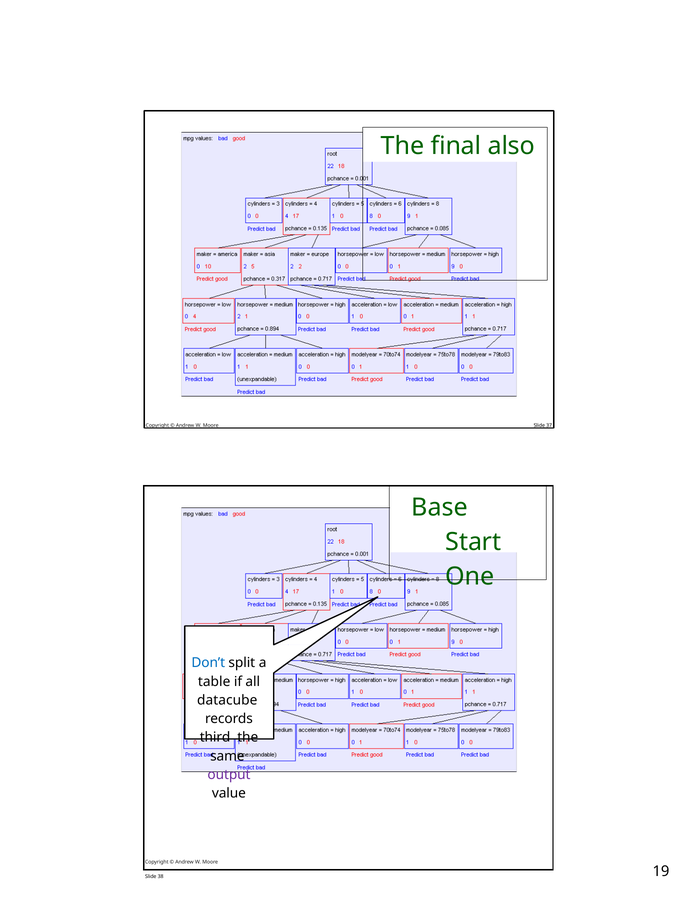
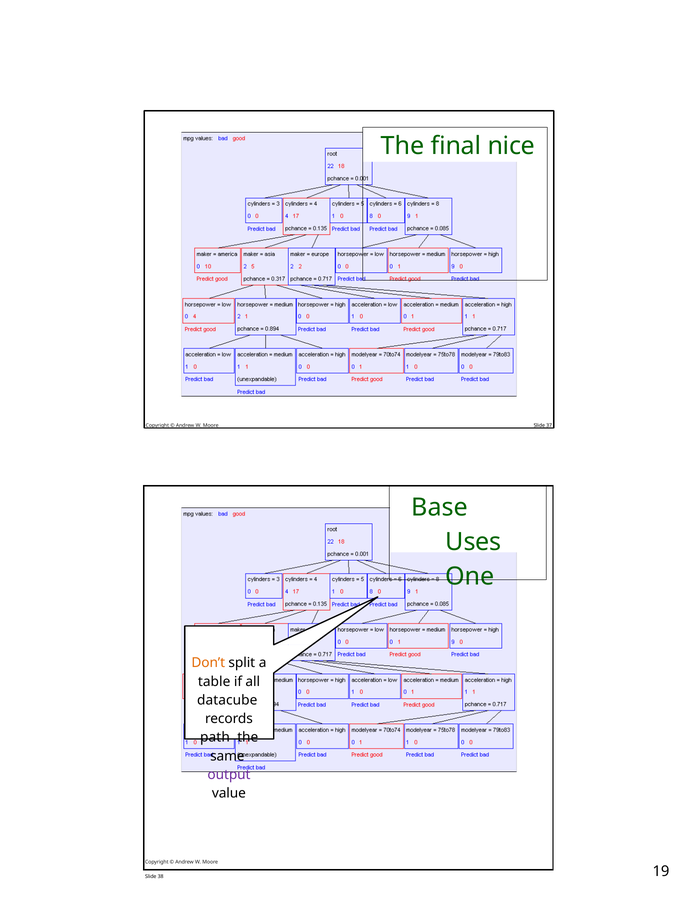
also: also -> nice (511, 146)
Start: Start -> Uses (473, 542)
Don’t colour: blue -> orange (208, 662)
third: third -> path (215, 737)
